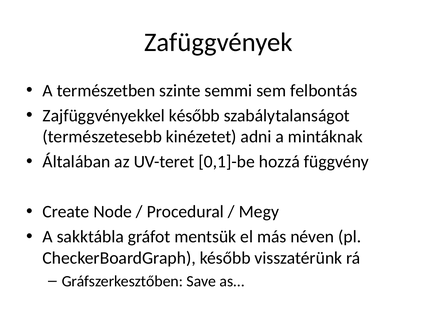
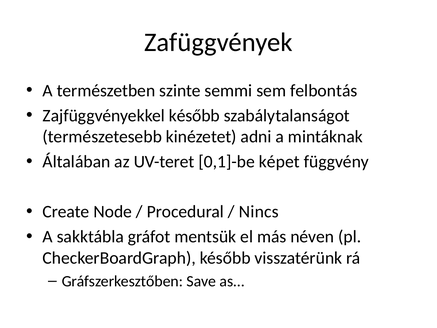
hozzá: hozzá -> képet (279, 162)
Megy: Megy -> Nincs (259, 212)
